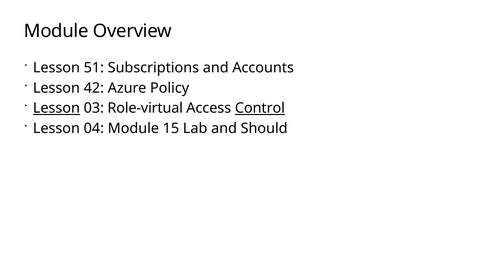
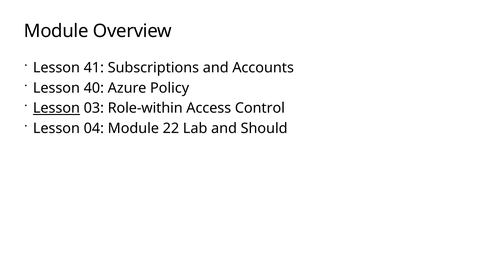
51: 51 -> 41 (94, 68)
42: 42 -> 40 (94, 88)
Role-virtual: Role-virtual -> Role-within (145, 108)
Control underline: present -> none (260, 108)
15: 15 -> 22 (171, 128)
